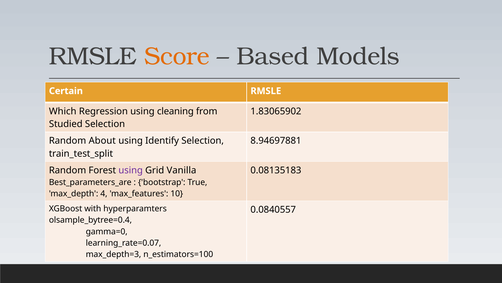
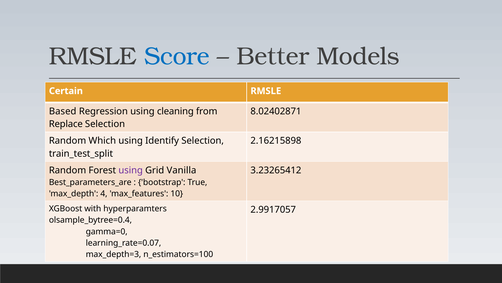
Score colour: orange -> blue (177, 56)
Based: Based -> Better (273, 56)
Which: Which -> Based (63, 111)
1.83065902: 1.83065902 -> 8.02402871 (276, 111)
Studied: Studied -> Replace (66, 124)
About: About -> Which (102, 140)
8.94697881: 8.94697881 -> 2.16215898 (276, 140)
0.08135183: 0.08135183 -> 3.23265412 (276, 170)
0.0840557: 0.0840557 -> 2.9917057 (273, 209)
